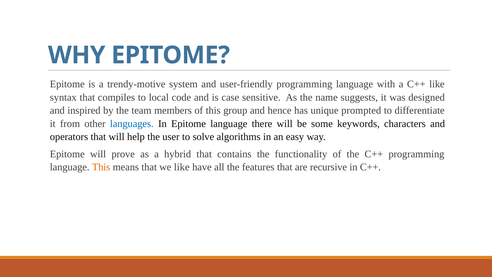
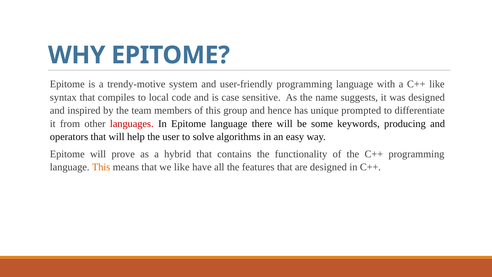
languages colour: blue -> red (132, 124)
characters: characters -> producing (405, 124)
are recursive: recursive -> designed (328, 167)
